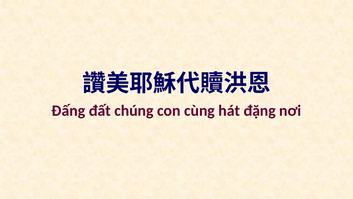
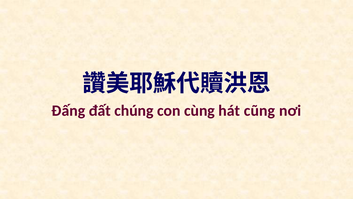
đặng: đặng -> cũng (259, 110)
